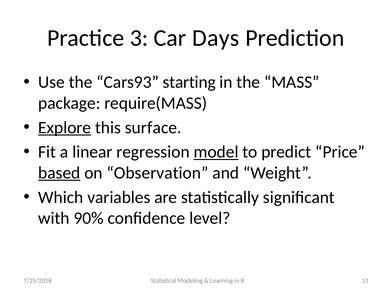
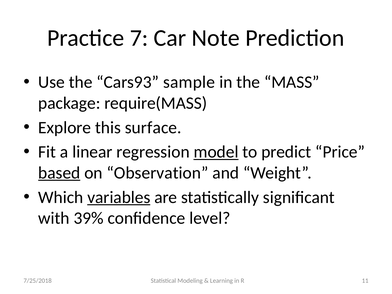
3: 3 -> 7 (139, 38)
Days: Days -> Note (216, 38)
starting: starting -> sample (189, 82)
Explore underline: present -> none (65, 128)
variables underline: none -> present (119, 197)
90%: 90% -> 39% (89, 218)
